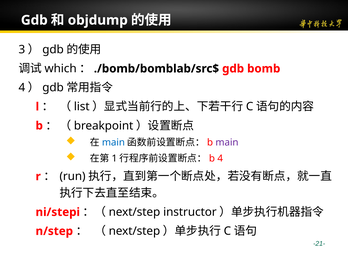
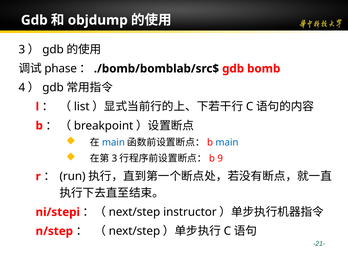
which: which -> phase (61, 69)
main colour: purple -> blue (227, 143)
1: 1 -> 3 (114, 158)
4: 4 -> 9 (220, 158)
